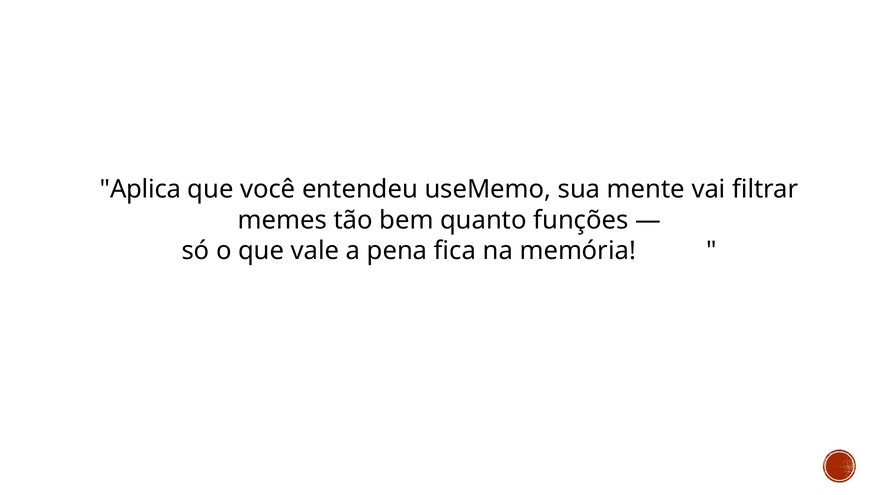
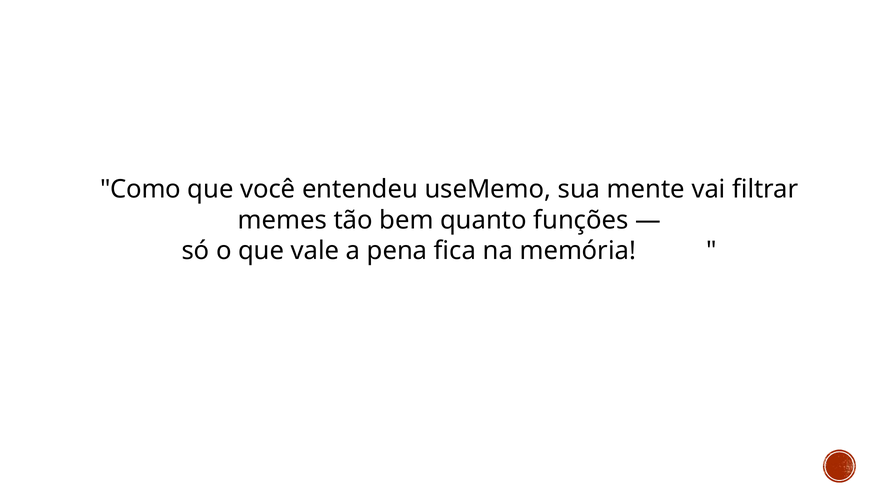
Aplica: Aplica -> Como (141, 189)
